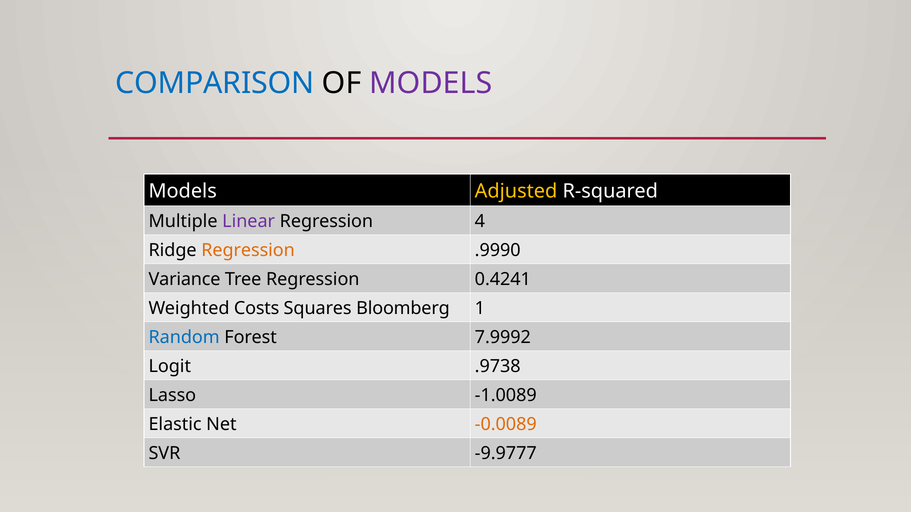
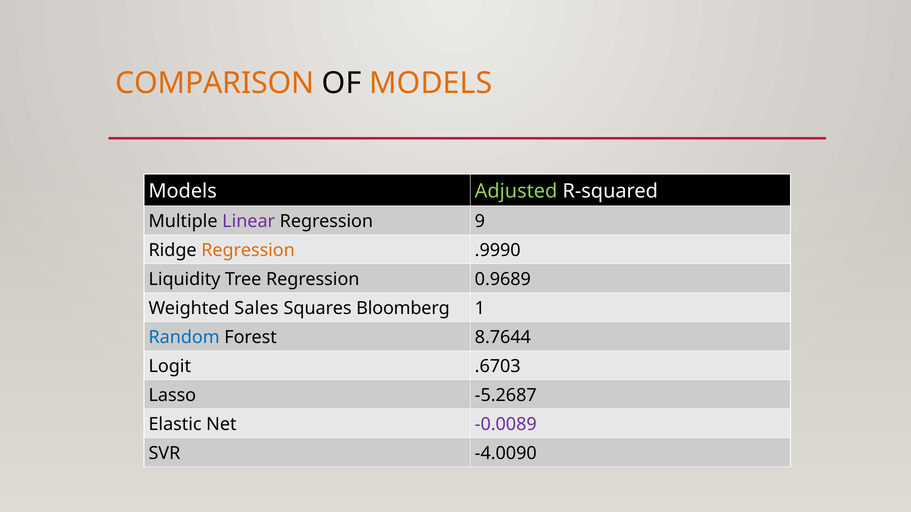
COMPARISON colour: blue -> orange (215, 83)
MODELS colour: purple -> orange (431, 83)
Adjusted colour: yellow -> light green (516, 191)
4: 4 -> 9 (480, 221)
Variance: Variance -> Liquidity (184, 279)
0.4241: 0.4241 -> 0.9689 (503, 279)
Costs: Costs -> Sales (256, 308)
7.9992: 7.9992 -> 8.7644 (503, 338)
.9738: .9738 -> .6703 (498, 367)
-1.0089: -1.0089 -> -5.2687 (506, 396)
-0.0089 colour: orange -> purple (506, 425)
-9.9777: -9.9777 -> -4.0090 (506, 454)
